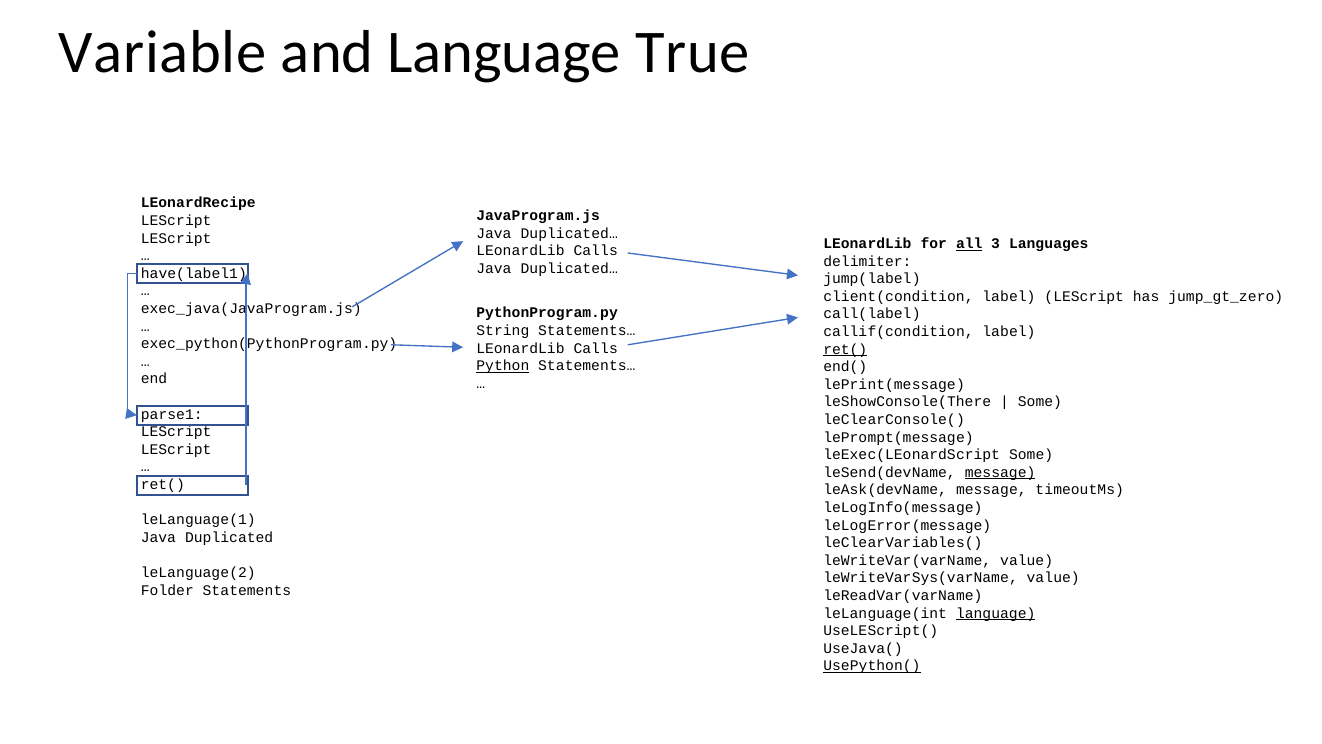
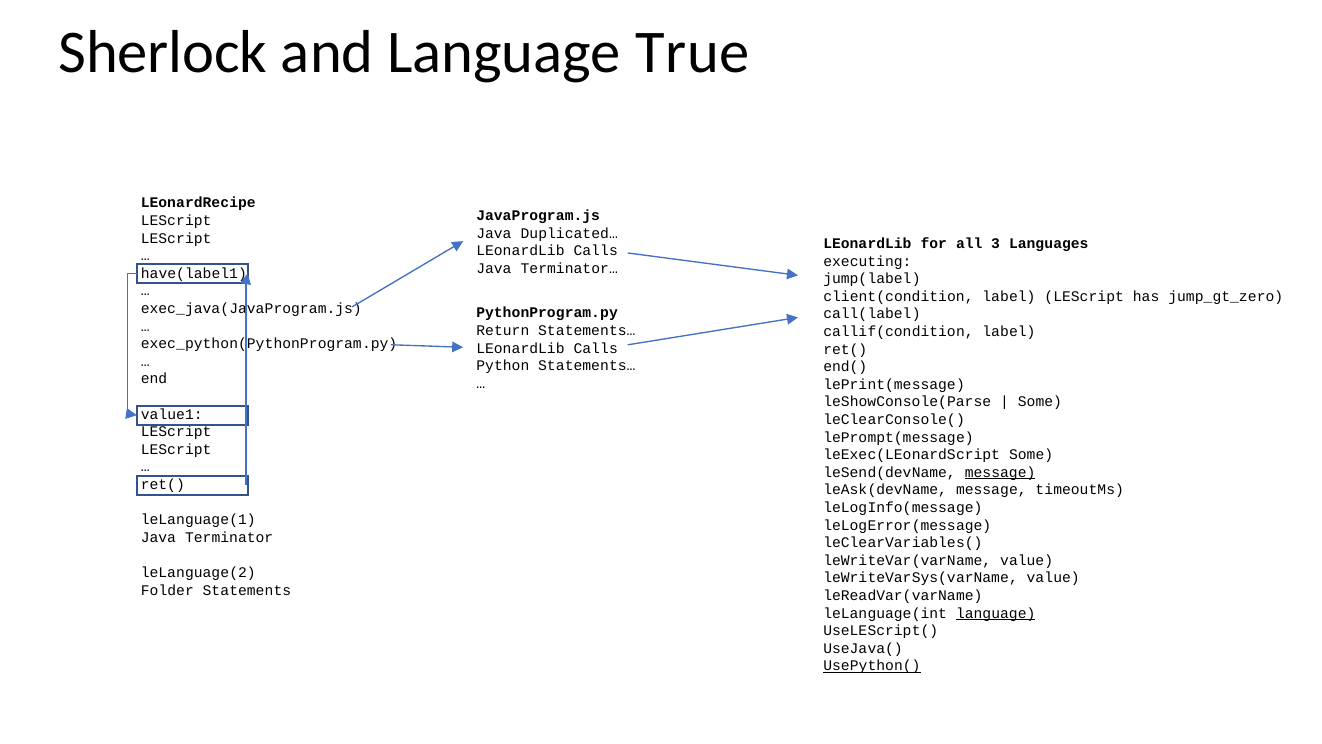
Variable: Variable -> Sherlock (163, 53)
all underline: present -> none (969, 244)
delimiter: delimiter -> executing (867, 261)
Duplicated…: Duplicated… -> Terminator… (569, 268)
String: String -> Return (503, 331)
ret( underline: present -> none (845, 349)
Python underline: present -> none (503, 366)
leShowConsole(There: leShowConsole(There -> leShowConsole(Parse (907, 402)
parse1: parse1 -> value1 (172, 414)
Duplicated: Duplicated -> Terminator (229, 537)
